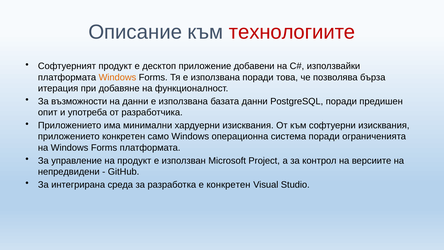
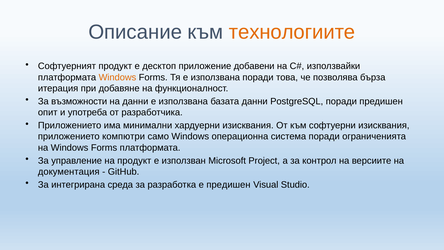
технологиите colour: red -> orange (292, 32)
приложението конкретен: конкретен -> компютри (124, 136)
непредвидени: непредвидени -> документация (69, 172)
е конкретен: конкретен -> предишен (228, 185)
